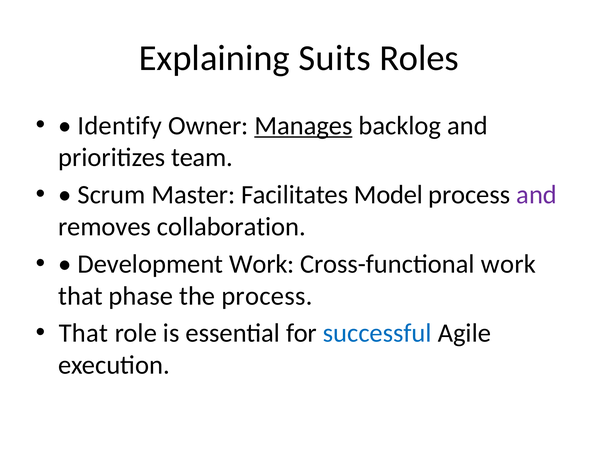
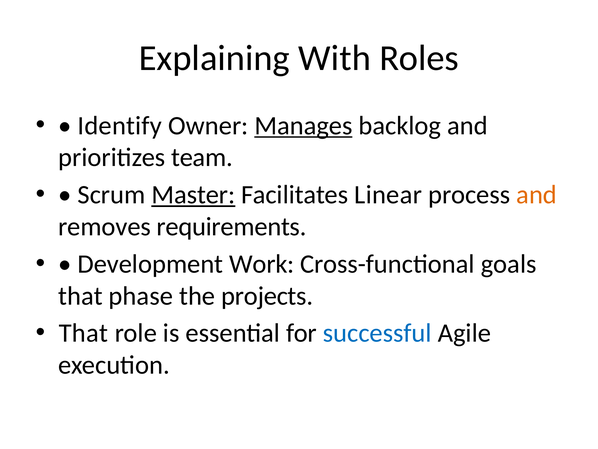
Suits: Suits -> With (335, 58)
Master underline: none -> present (193, 195)
Model: Model -> Linear (388, 195)
and colour: purple -> orange (537, 195)
collaboration: collaboration -> requirements (231, 226)
Cross-functional work: work -> goals (509, 264)
the process: process -> projects (267, 296)
